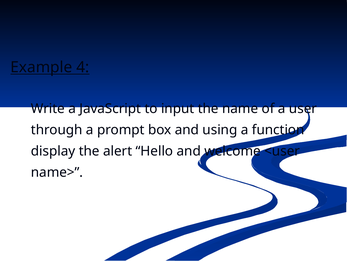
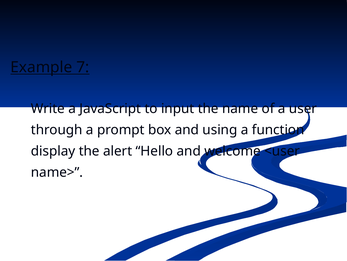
4: 4 -> 7 (83, 67)
